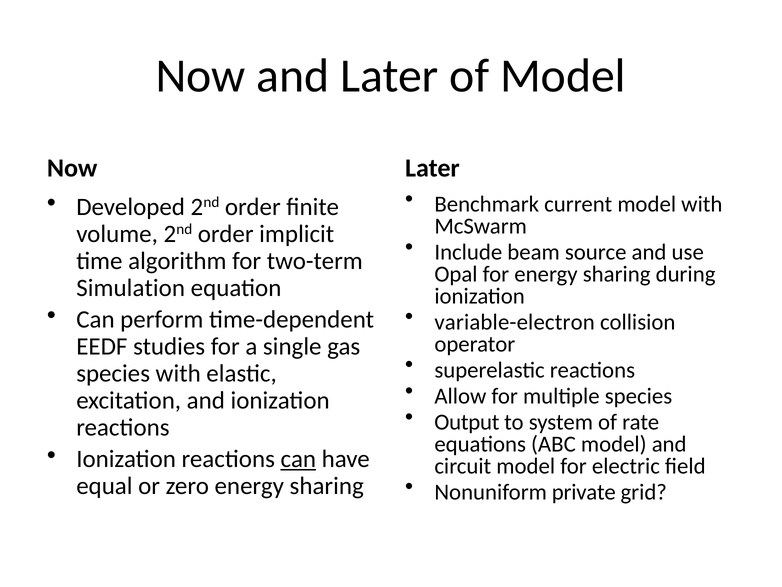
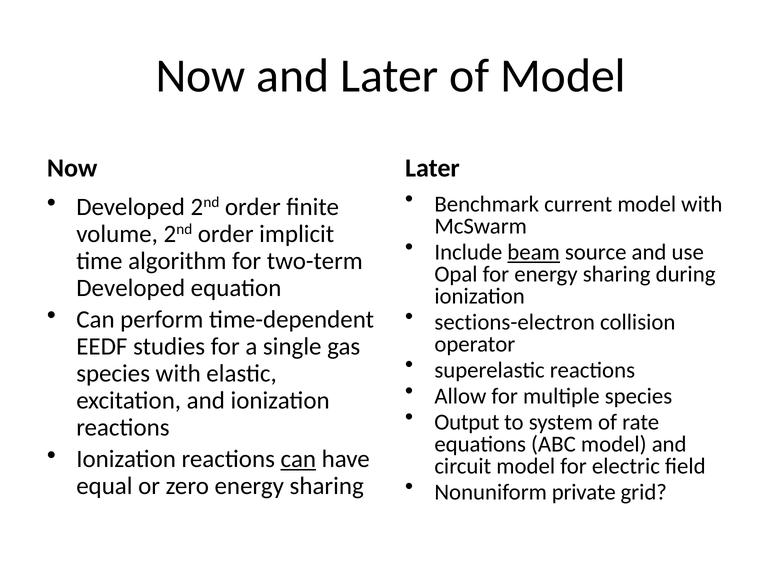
beam underline: none -> present (534, 252)
Simulation: Simulation -> Developed (131, 288)
variable-electron: variable-electron -> sections-electron (515, 322)
